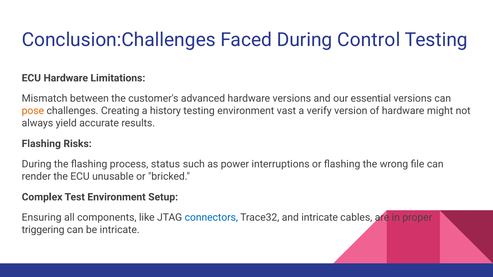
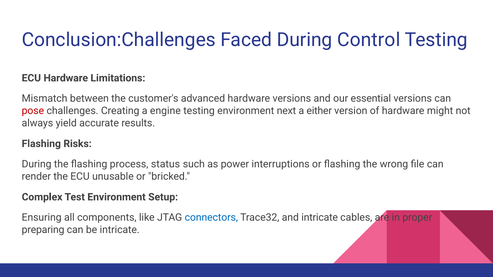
pose colour: orange -> red (33, 111)
history: history -> engine (165, 111)
vast: vast -> next (286, 111)
verify: verify -> either (319, 111)
triggering: triggering -> preparing (43, 230)
